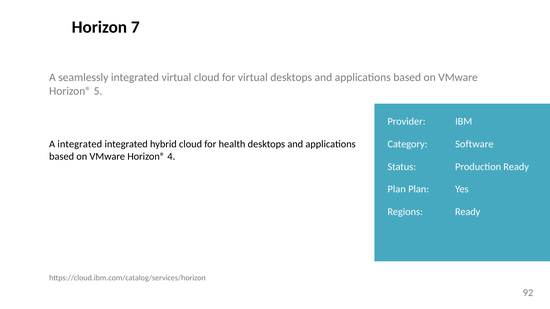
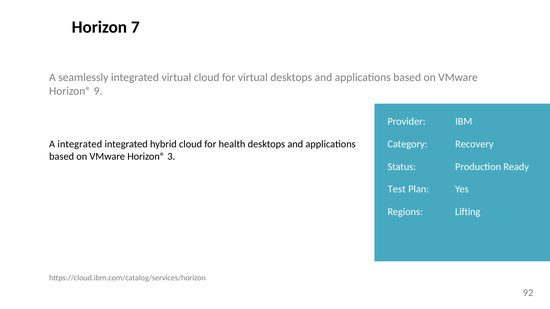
5: 5 -> 9 (98, 91)
Software: Software -> Recovery (474, 144)
4: 4 -> 3 (171, 157)
Plan: Plan -> Test (397, 189)
Regions Ready: Ready -> Lifting (468, 212)
